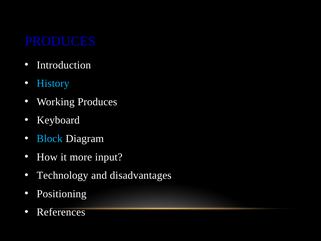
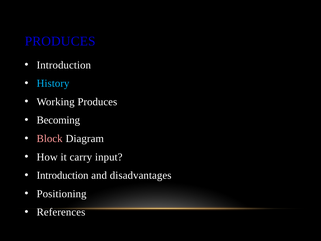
Keyboard: Keyboard -> Becoming (58, 120)
Block colour: light blue -> pink (50, 138)
more: more -> carry (81, 157)
Technology: Technology -> Introduction (63, 175)
